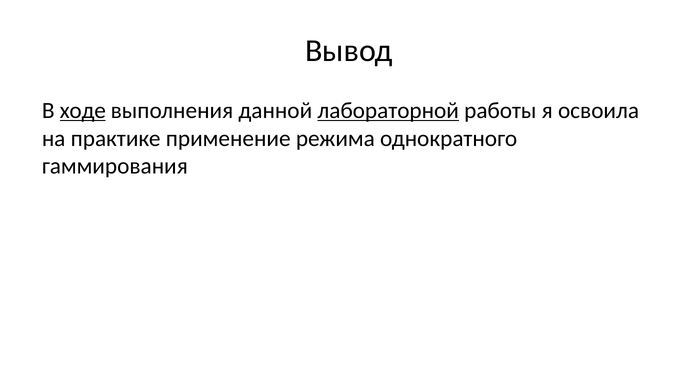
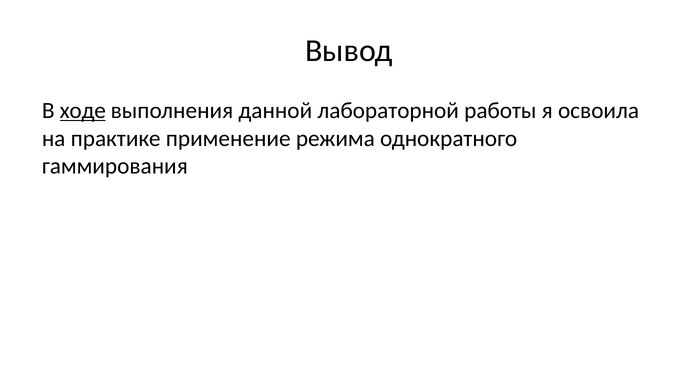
лабораторной underline: present -> none (388, 111)
